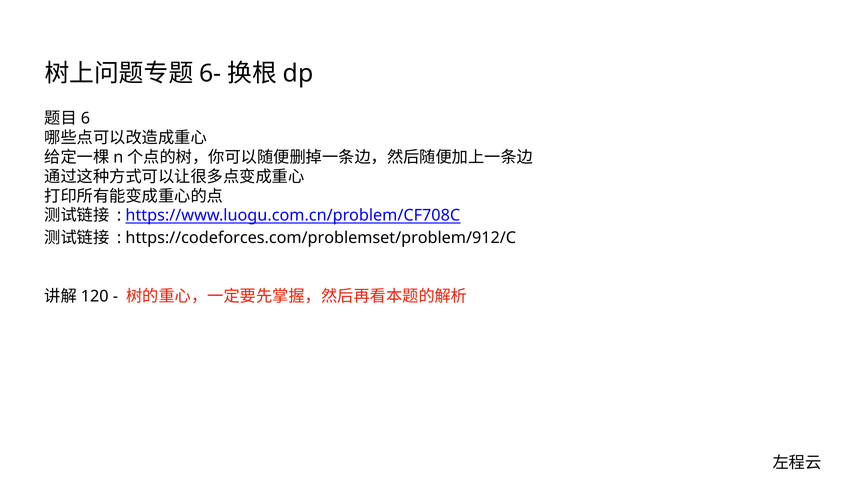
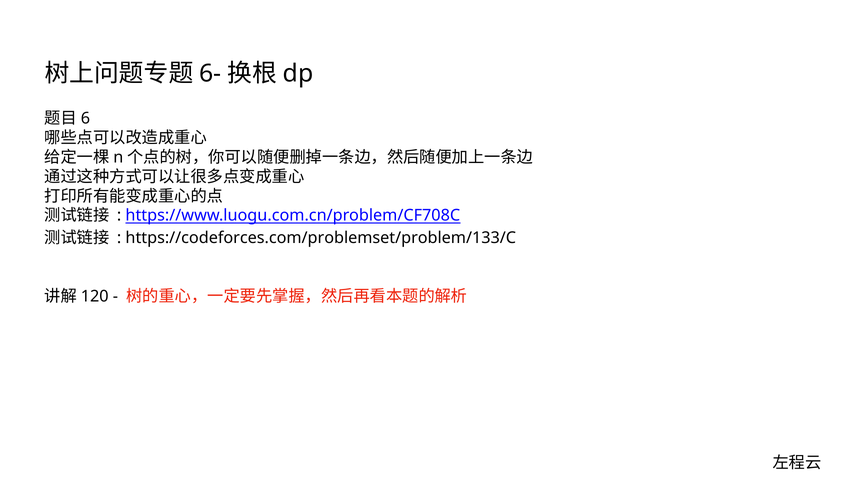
https://codeforces.com/problemset/problem/912/C: https://codeforces.com/problemset/problem/912/C -> https://codeforces.com/problemset/problem/133/C (321, 238)
